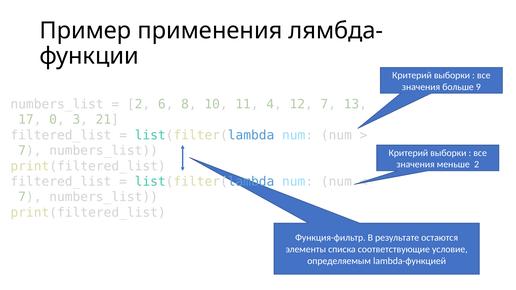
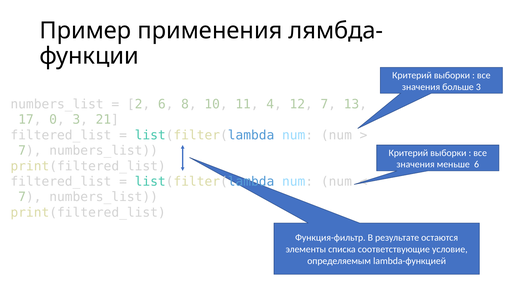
больше 9: 9 -> 3 (478, 87)
меньше 2: 2 -> 6 (477, 165)
